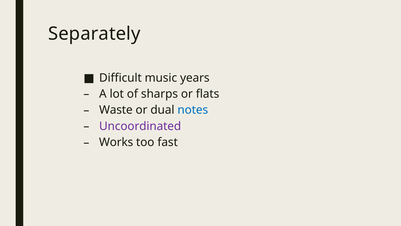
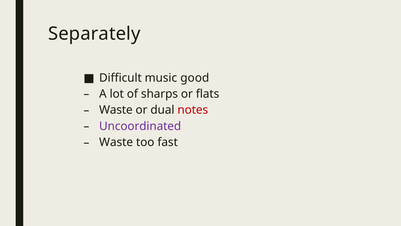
years: years -> good (195, 78)
notes colour: blue -> red (193, 110)
Works: Works -> Waste (116, 142)
